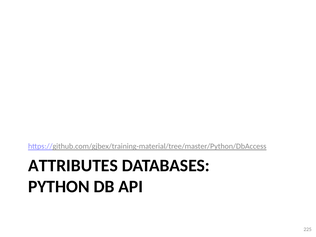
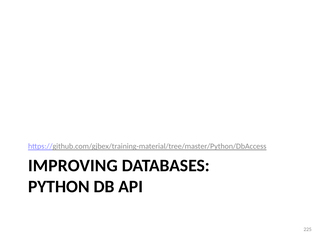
ATTRIBUTES: ATTRIBUTES -> IMPROVING (73, 166)
